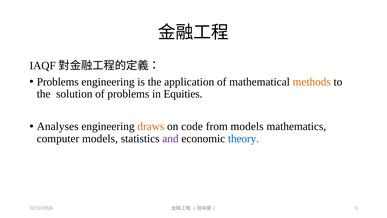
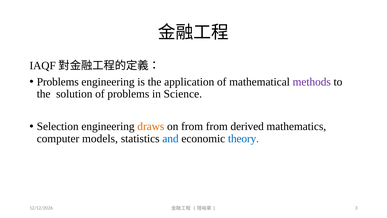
methods colour: orange -> purple (312, 82)
Equities: Equities -> Science (183, 94)
Analyses: Analyses -> Selection (58, 126)
on code: code -> from (192, 126)
from models: models -> derived (247, 126)
and colour: purple -> blue (170, 138)
